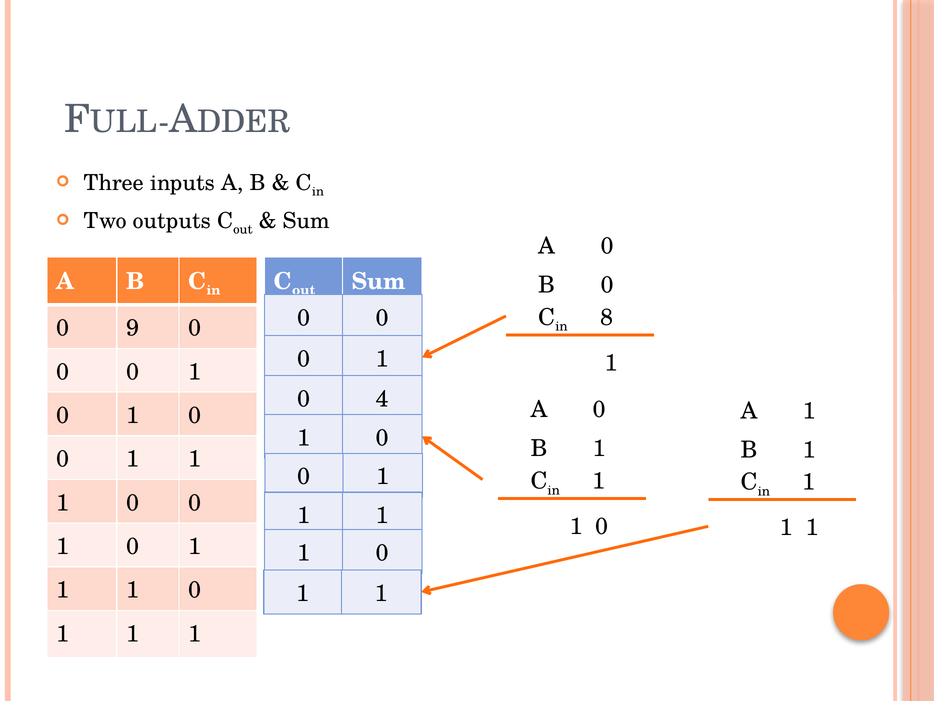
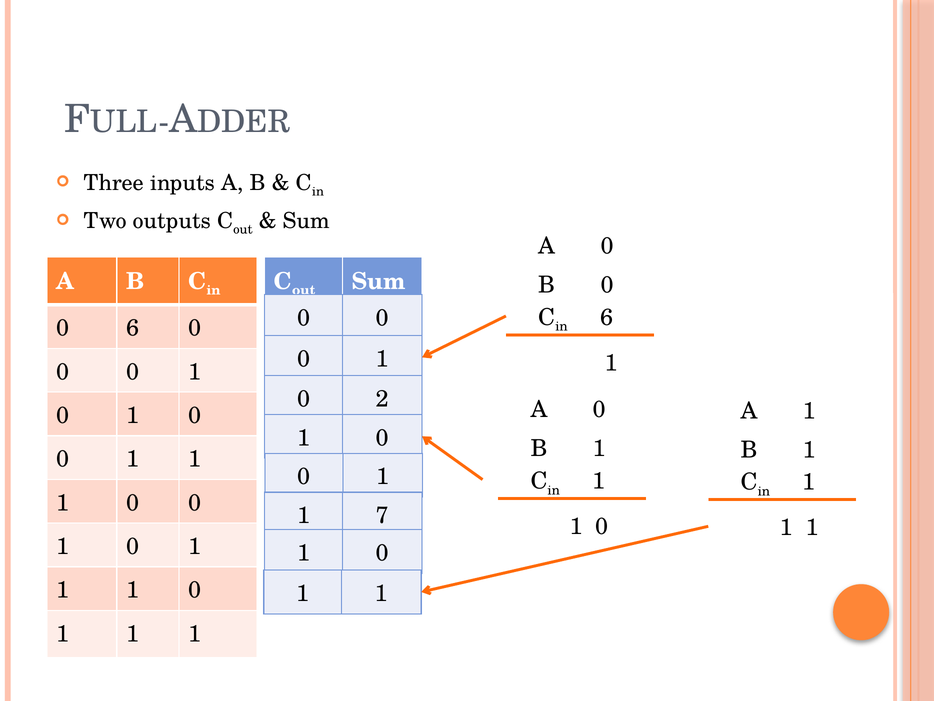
8: 8 -> 6 (607, 317)
0 9: 9 -> 6 (133, 328)
4: 4 -> 2 (382, 399)
1: 1 -> 7 (382, 515)
